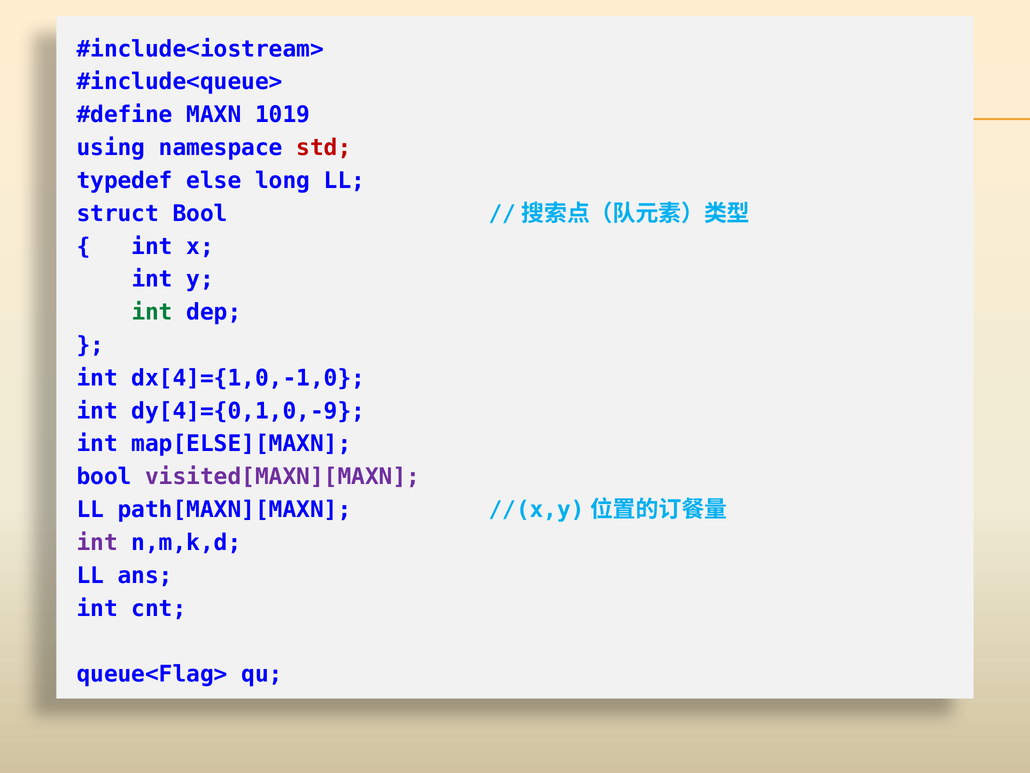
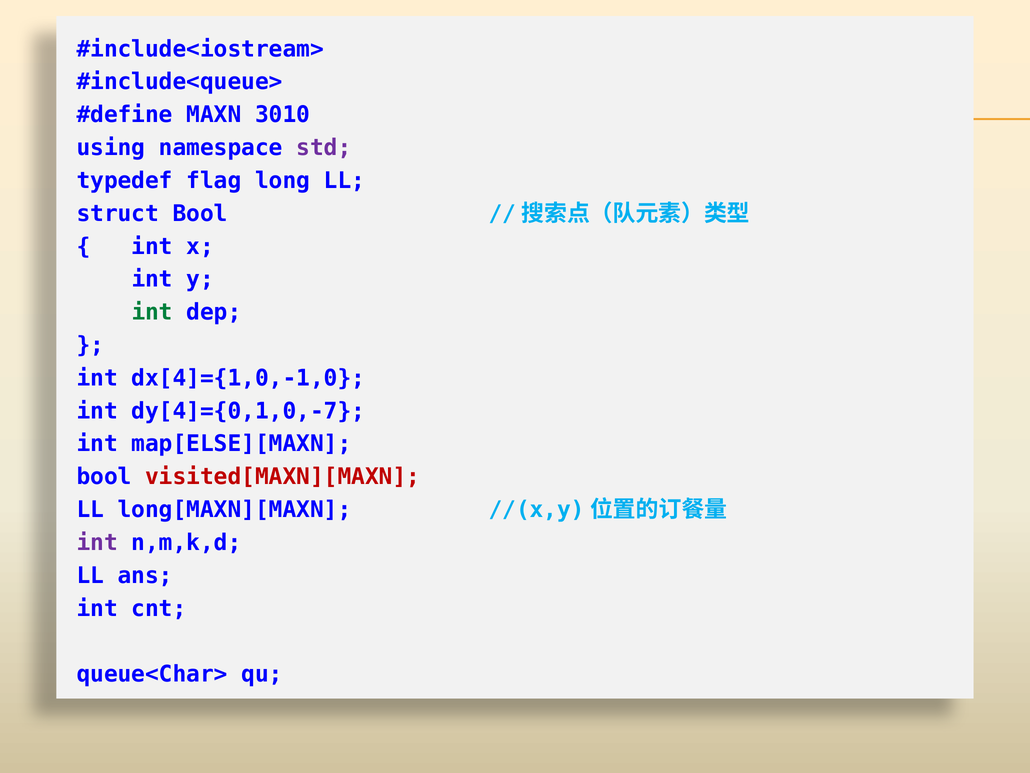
1019: 1019 -> 3010 (283, 115)
std colour: red -> purple (324, 148)
else: else -> flag (214, 181)
dy[4]={0,1,0,-9: dy[4]={0,1,0,-9 -> dy[4]={0,1,0,-7 (248, 411)
visited[MAXN][MAXN colour: purple -> red (283, 477)
path[MAXN][MAXN: path[MAXN][MAXN -> long[MAXN][MAXN (235, 509)
queue<Flag>: queue<Flag> -> queue<Char> (152, 674)
